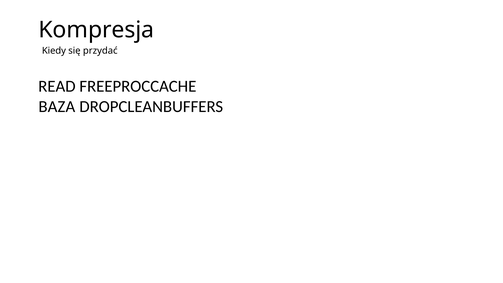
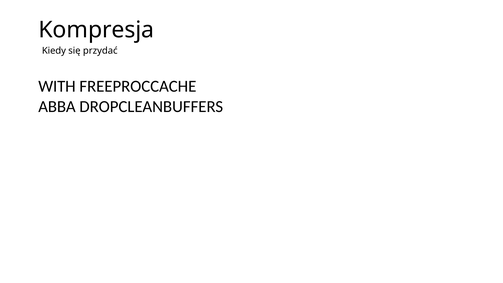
READ: READ -> WITH (57, 86)
BAZA: BAZA -> ABBA (57, 107)
